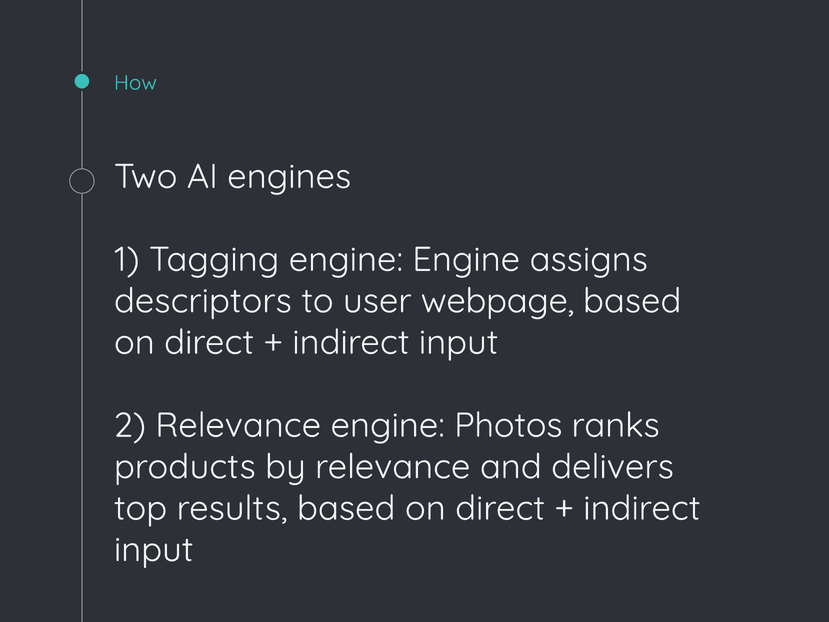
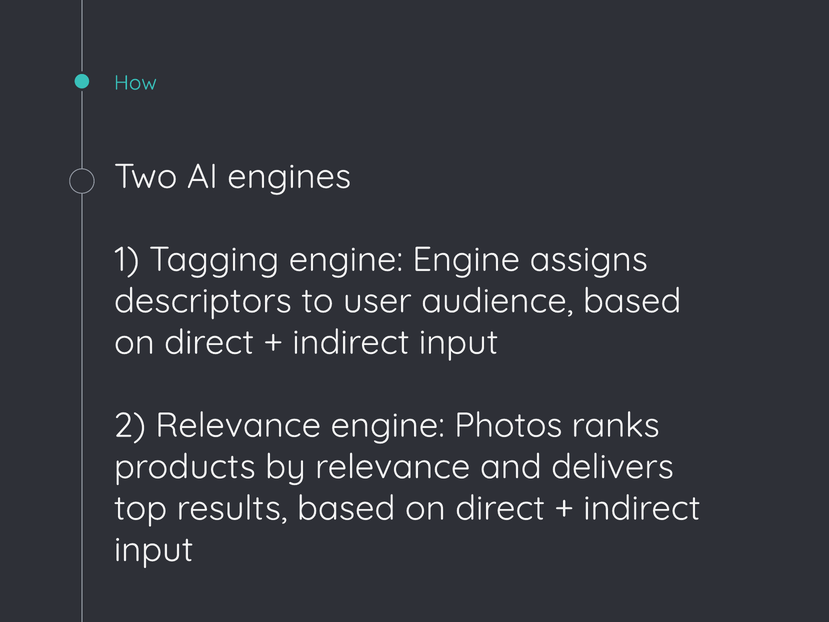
webpage: webpage -> audience (497, 301)
